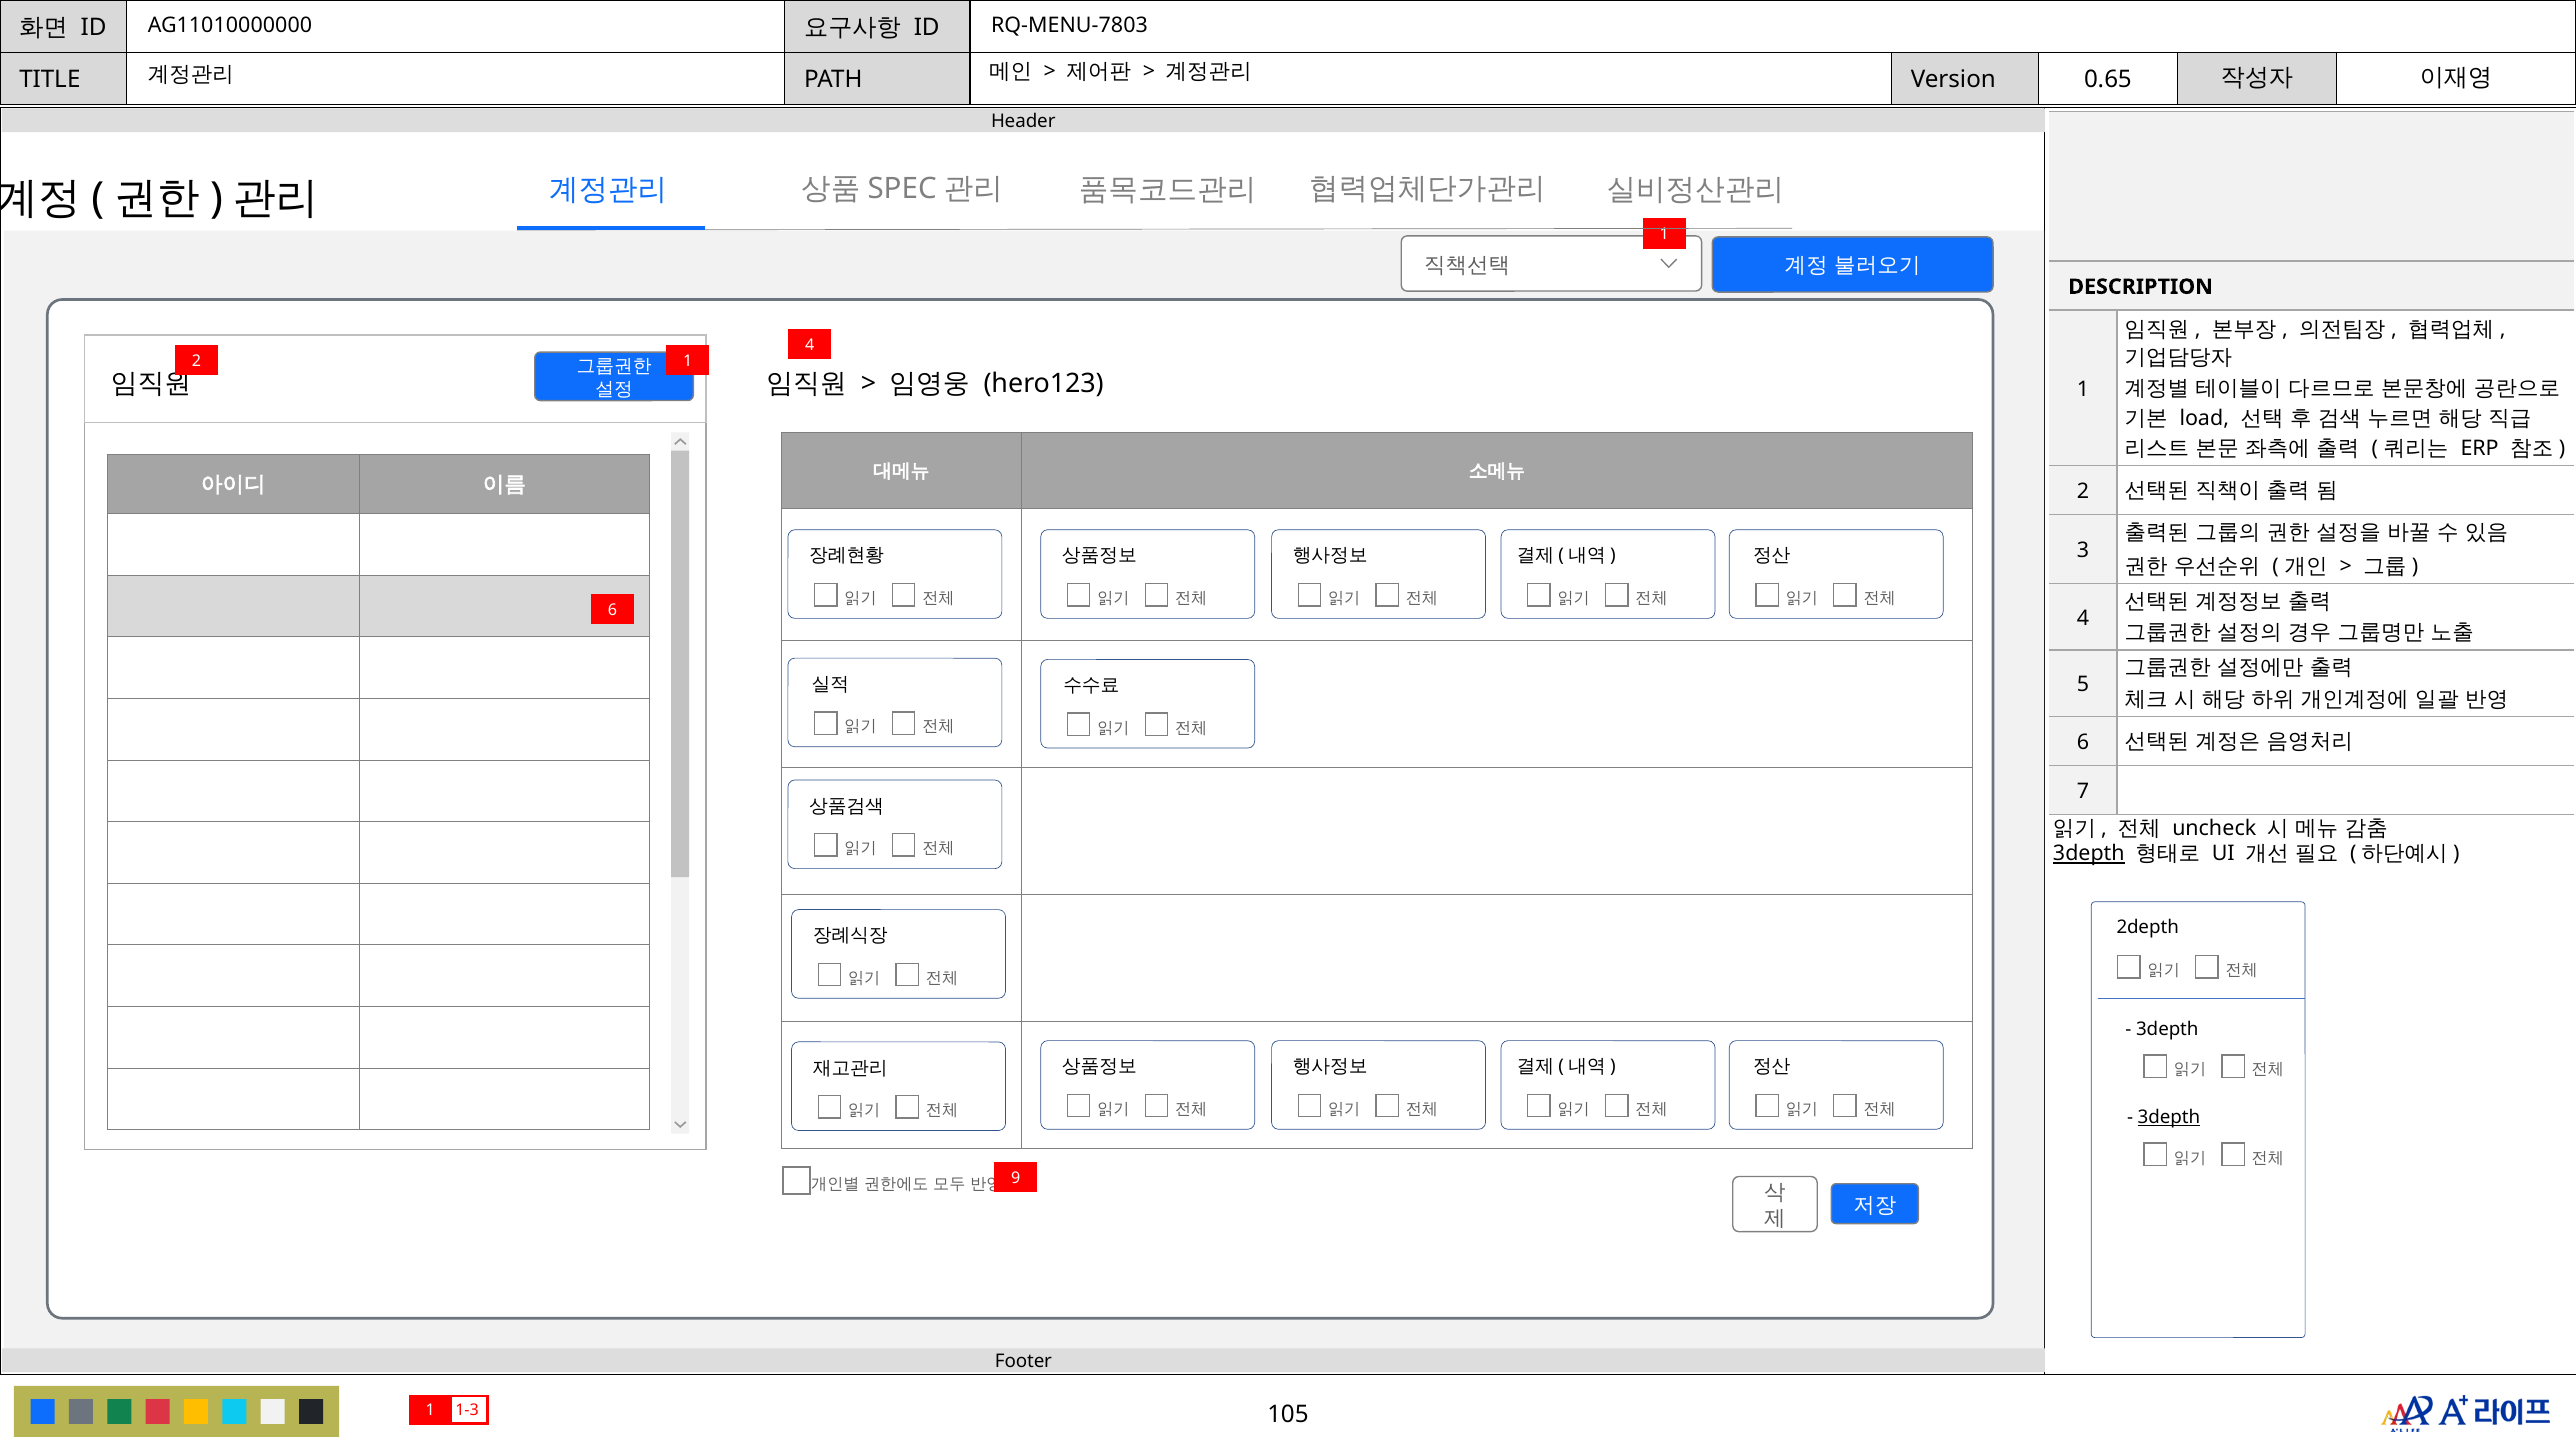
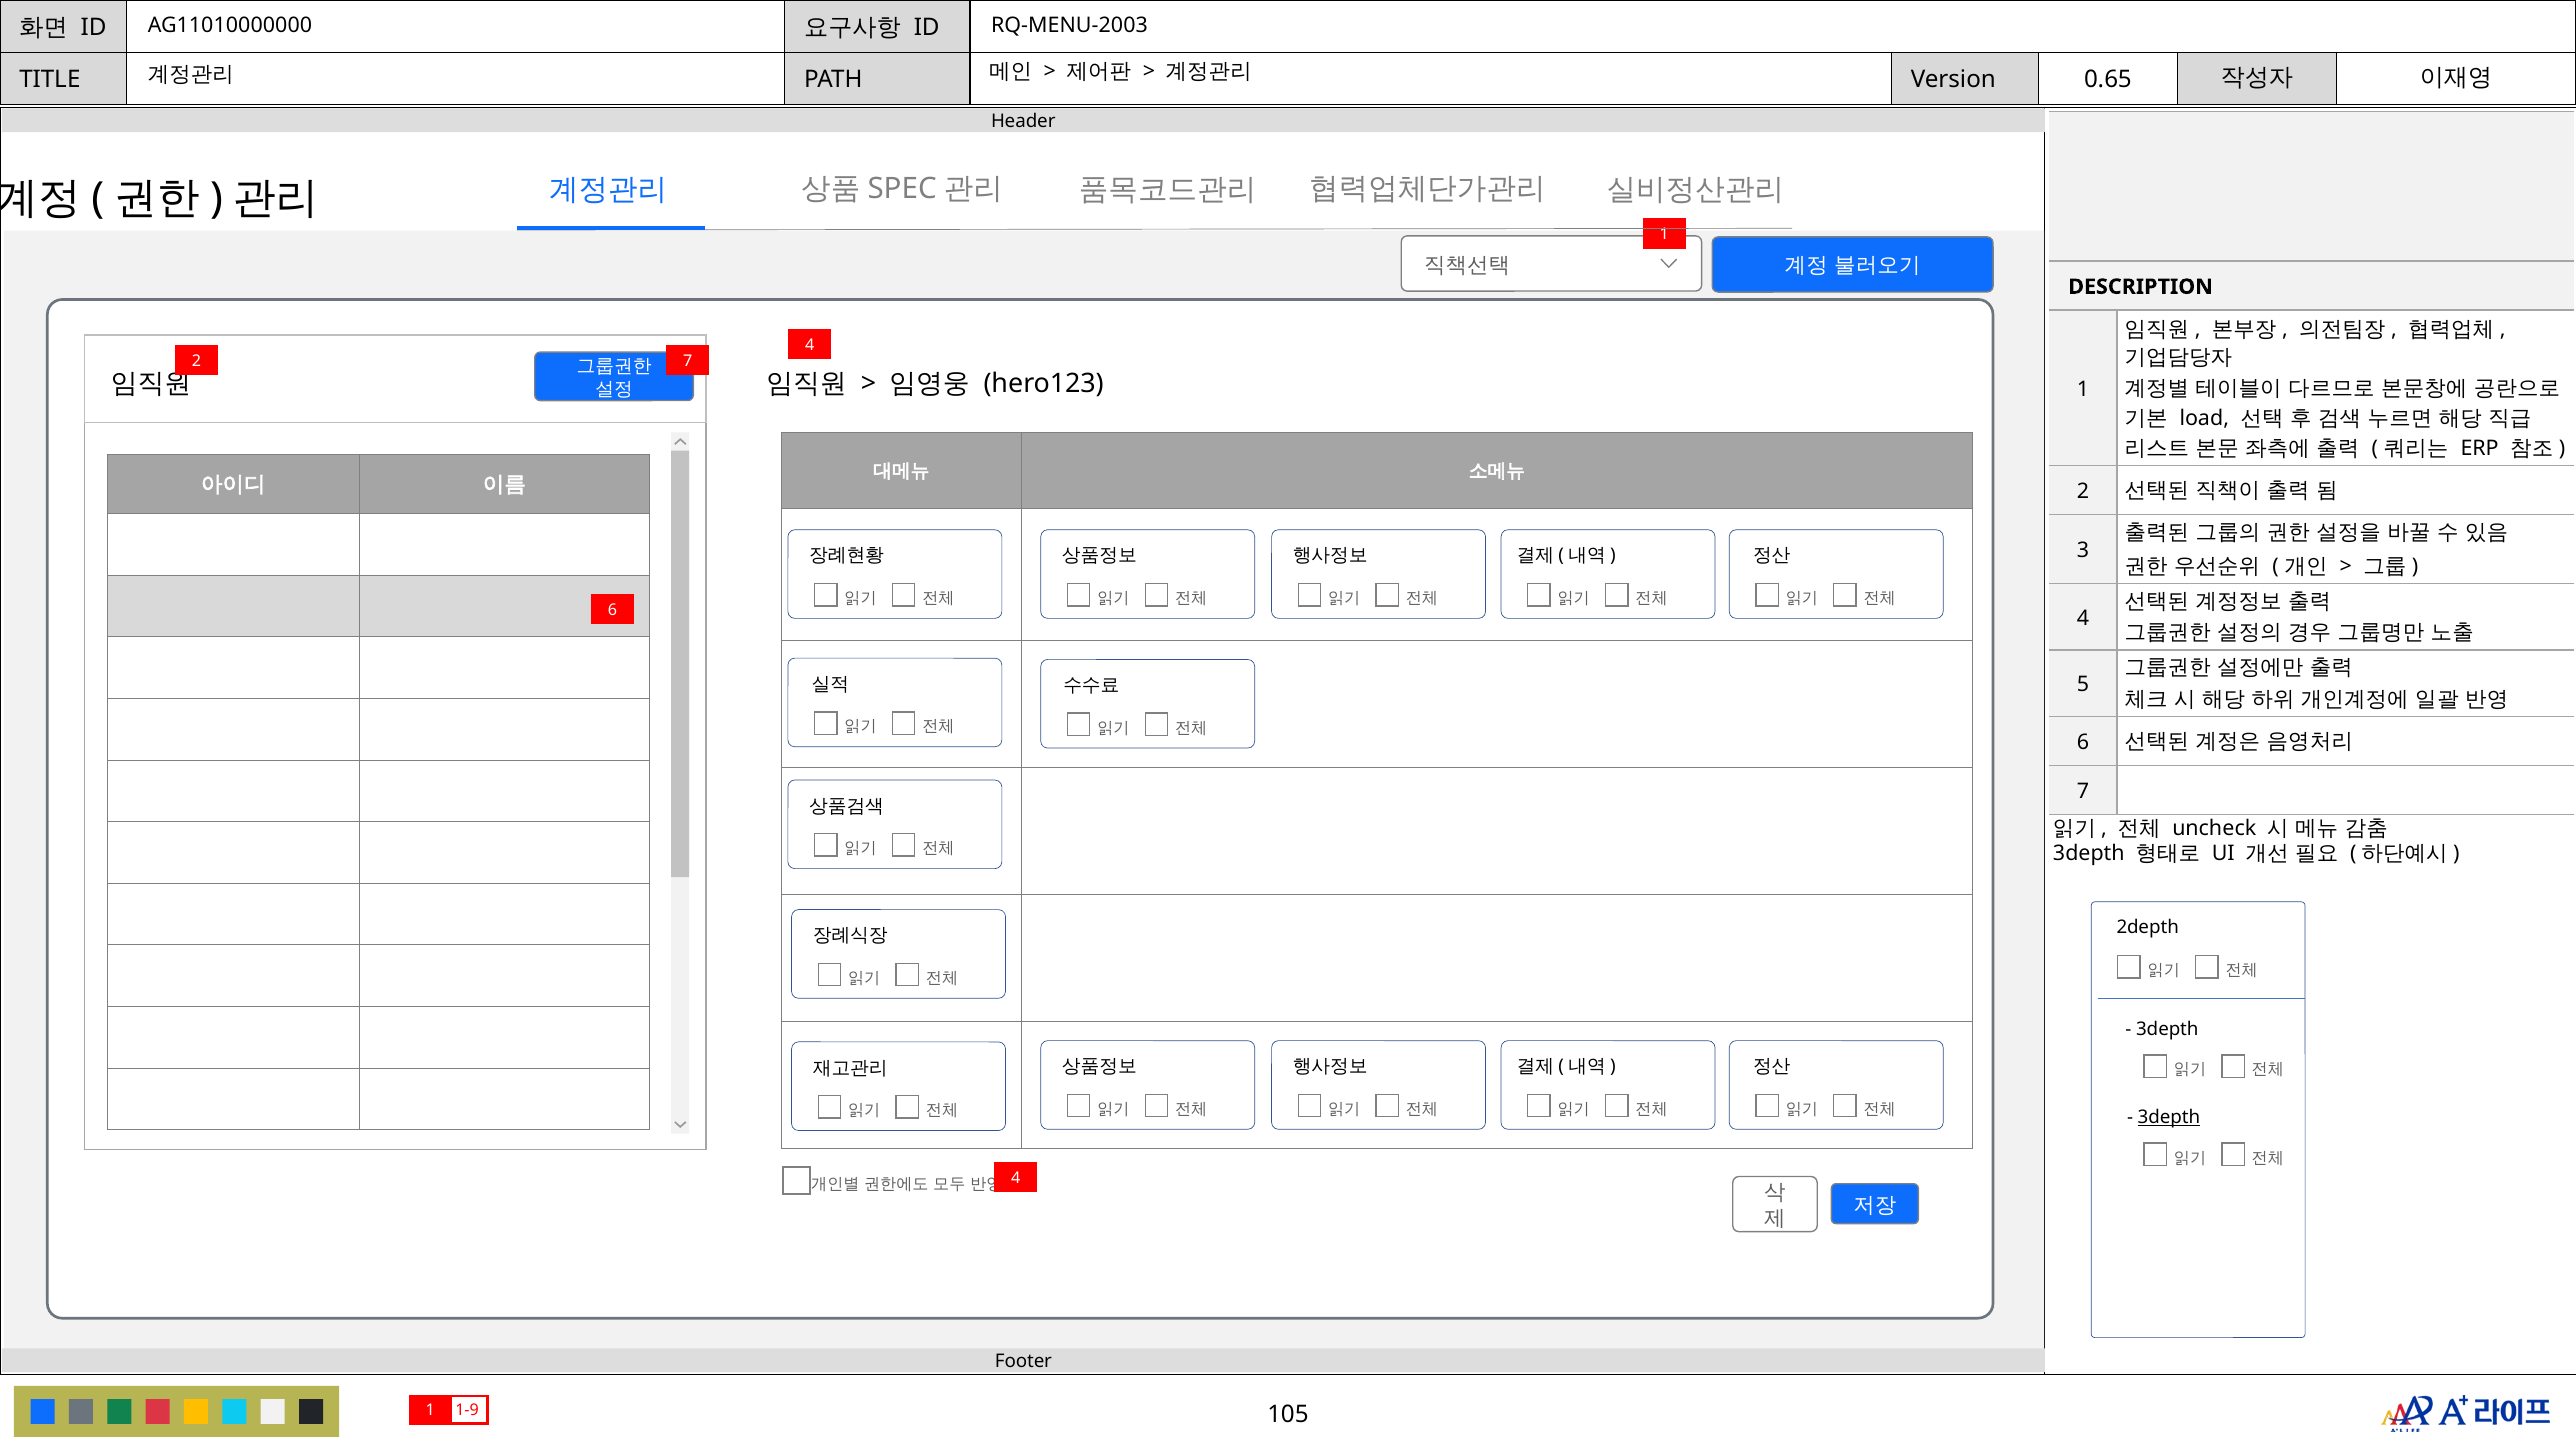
RQ-MENU-7803: RQ-MENU-7803 -> RQ-MENU-2003 (1069, 26)
2 1: 1 -> 7 (688, 362)
3depth underline: present -> none (2089, 854)
9: 9 -> 4 (1016, 1178)
1-3: 1-3 -> 1-9 (467, 1411)
